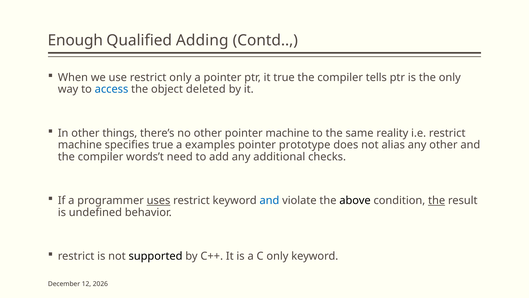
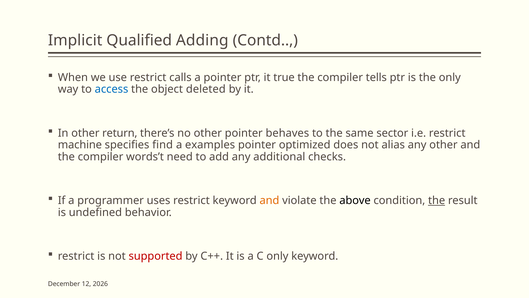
Enough: Enough -> Implicit (75, 40)
restrict only: only -> calls (180, 77)
things: things -> return (120, 133)
pointer machine: machine -> behaves (287, 133)
reality: reality -> sector (392, 133)
specifies true: true -> find (163, 145)
prototype: prototype -> optimized (305, 145)
uses underline: present -> none (159, 200)
and colour: blue -> orange (269, 200)
supported colour: black -> red (156, 256)
